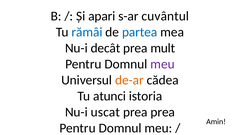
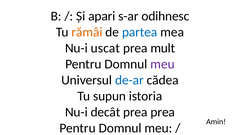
cuvântul: cuvântul -> odihnesc (165, 16)
rămâi colour: blue -> orange (87, 32)
decât: decât -> uscat (105, 48)
de-ar colour: orange -> blue (129, 80)
atunci: atunci -> supun (110, 96)
uscat: uscat -> decât (105, 112)
